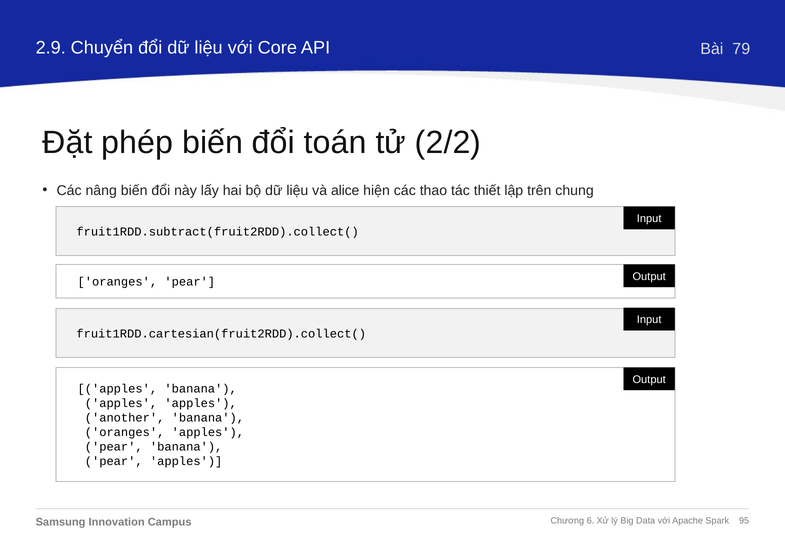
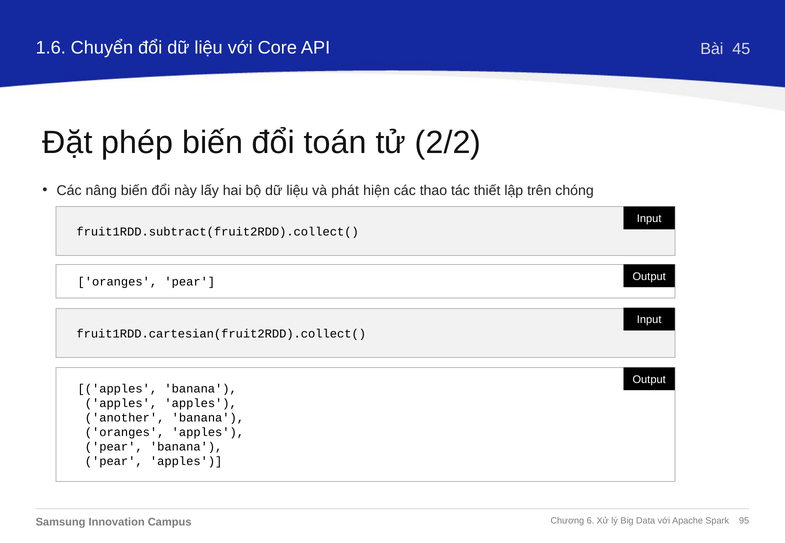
2.9: 2.9 -> 1.6 (51, 48)
79: 79 -> 45 (741, 49)
alice: alice -> phát (345, 191)
chung: chung -> chóng (575, 191)
